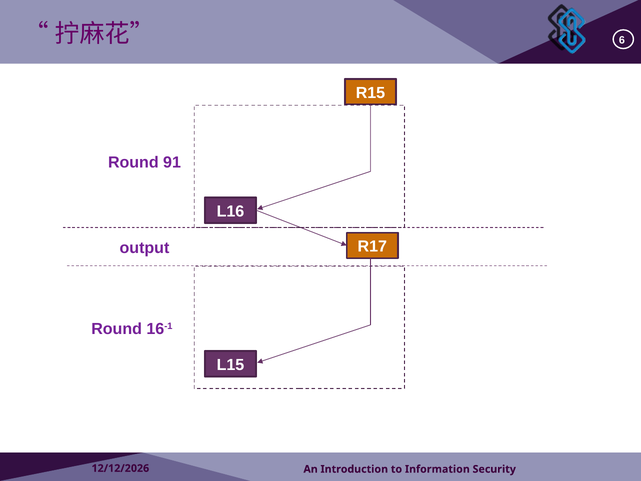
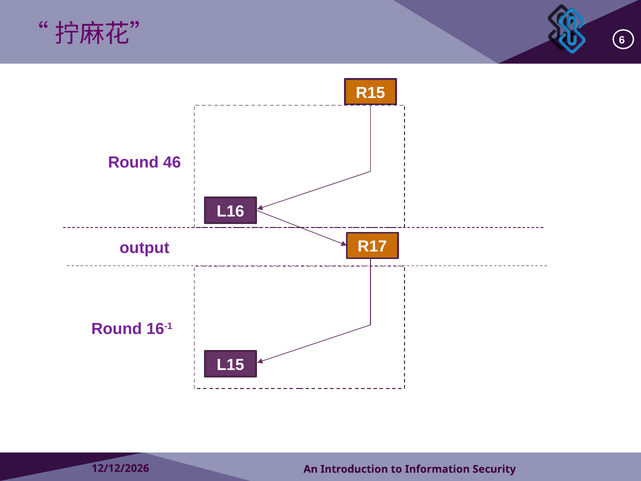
91: 91 -> 46 (172, 163)
